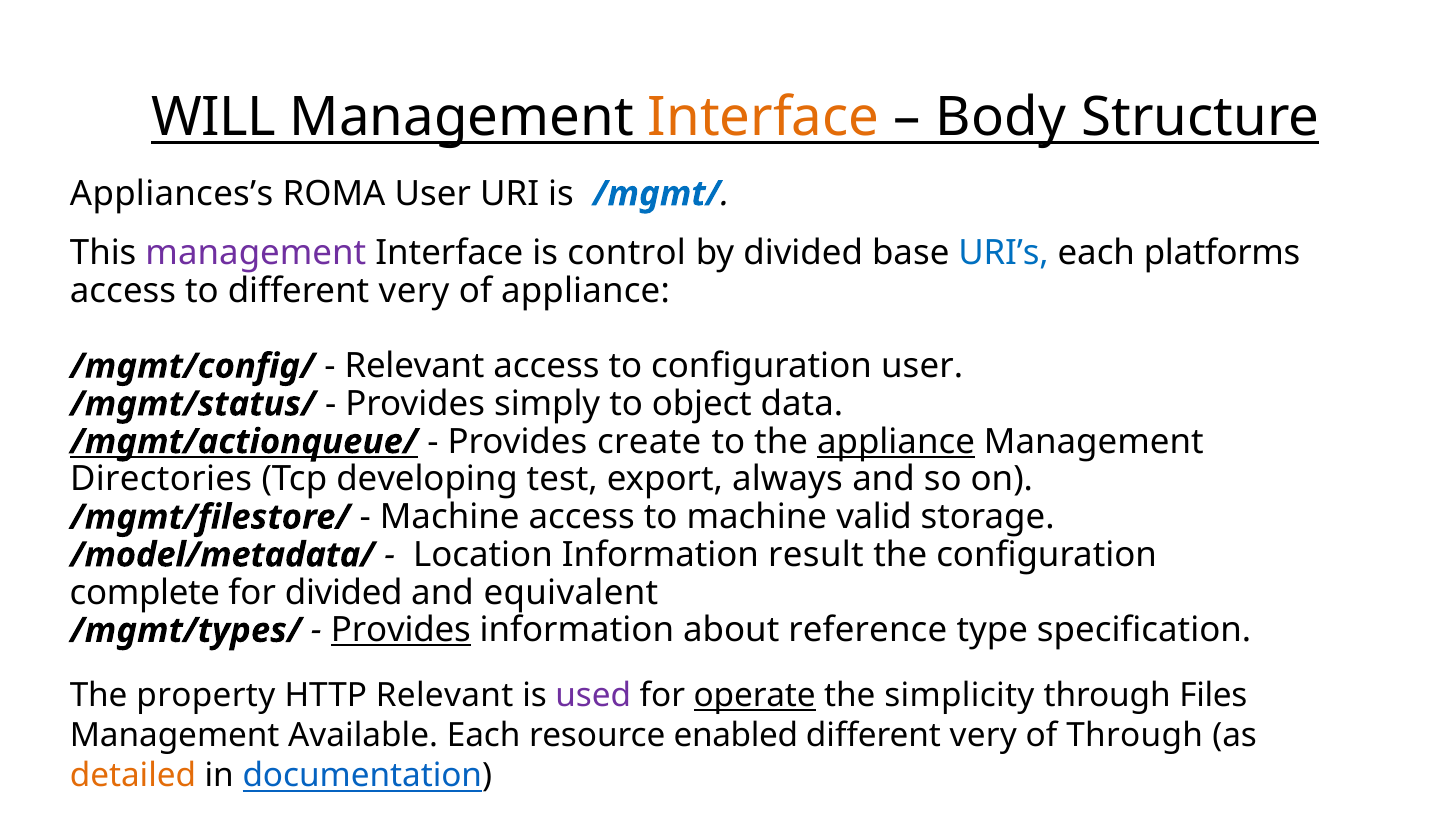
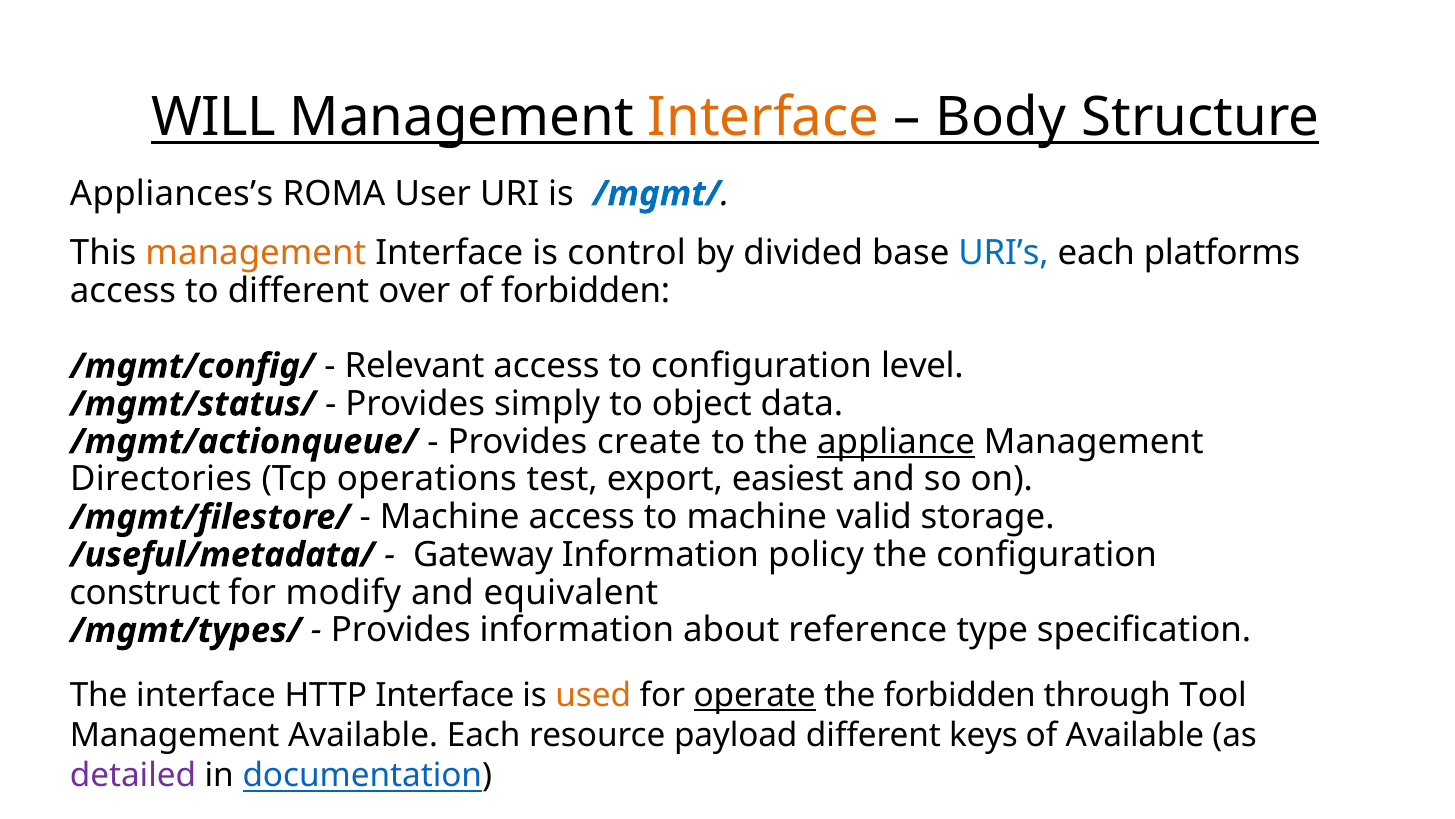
management colour: purple -> orange (256, 253)
to different very: very -> over (414, 291)
of appliance: appliance -> forbidden (586, 291)
configuration user: user -> level (922, 366)
/mgmt/actionqueue/ underline: present -> none (244, 441)
developing: developing -> operations (427, 479)
always: always -> easiest (788, 479)
/model/metadata/: /model/metadata/ -> /useful/metadata/ (222, 555)
Location: Location -> Gateway (483, 555)
result: result -> policy (816, 555)
complete: complete -> construct (145, 592)
for divided: divided -> modify (343, 592)
Provides underline: present -> none (401, 630)
The property: property -> interface (206, 695)
HTTP Relevant: Relevant -> Interface (445, 695)
used colour: purple -> orange (593, 695)
the simplicity: simplicity -> forbidden (960, 695)
Files: Files -> Tool (1213, 695)
enabled: enabled -> payload (736, 735)
very: very -> keys (983, 735)
of Through: Through -> Available (1135, 735)
detailed colour: orange -> purple (133, 775)
